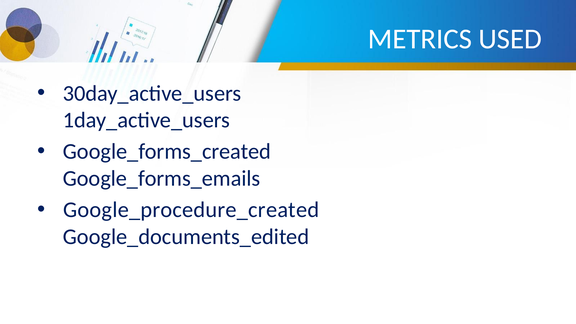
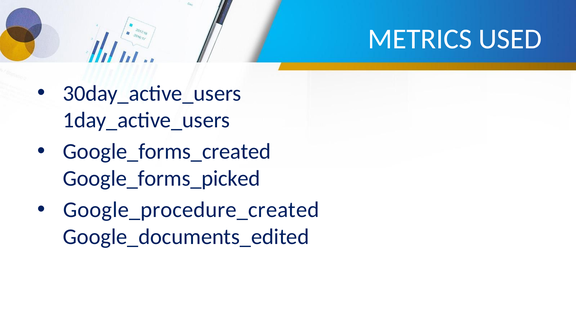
Google_forms_emails: Google_forms_emails -> Google_forms_picked (162, 178)
